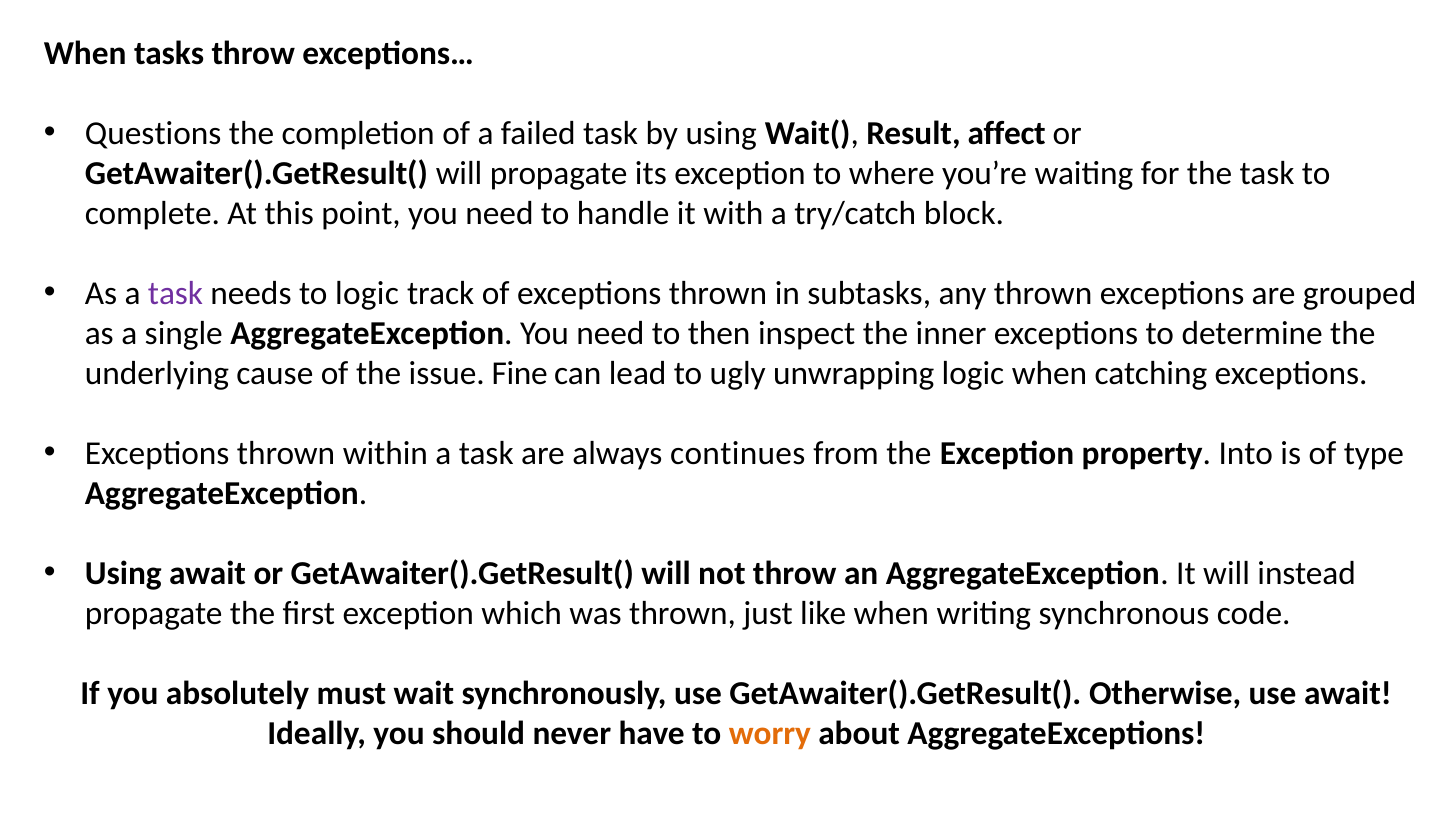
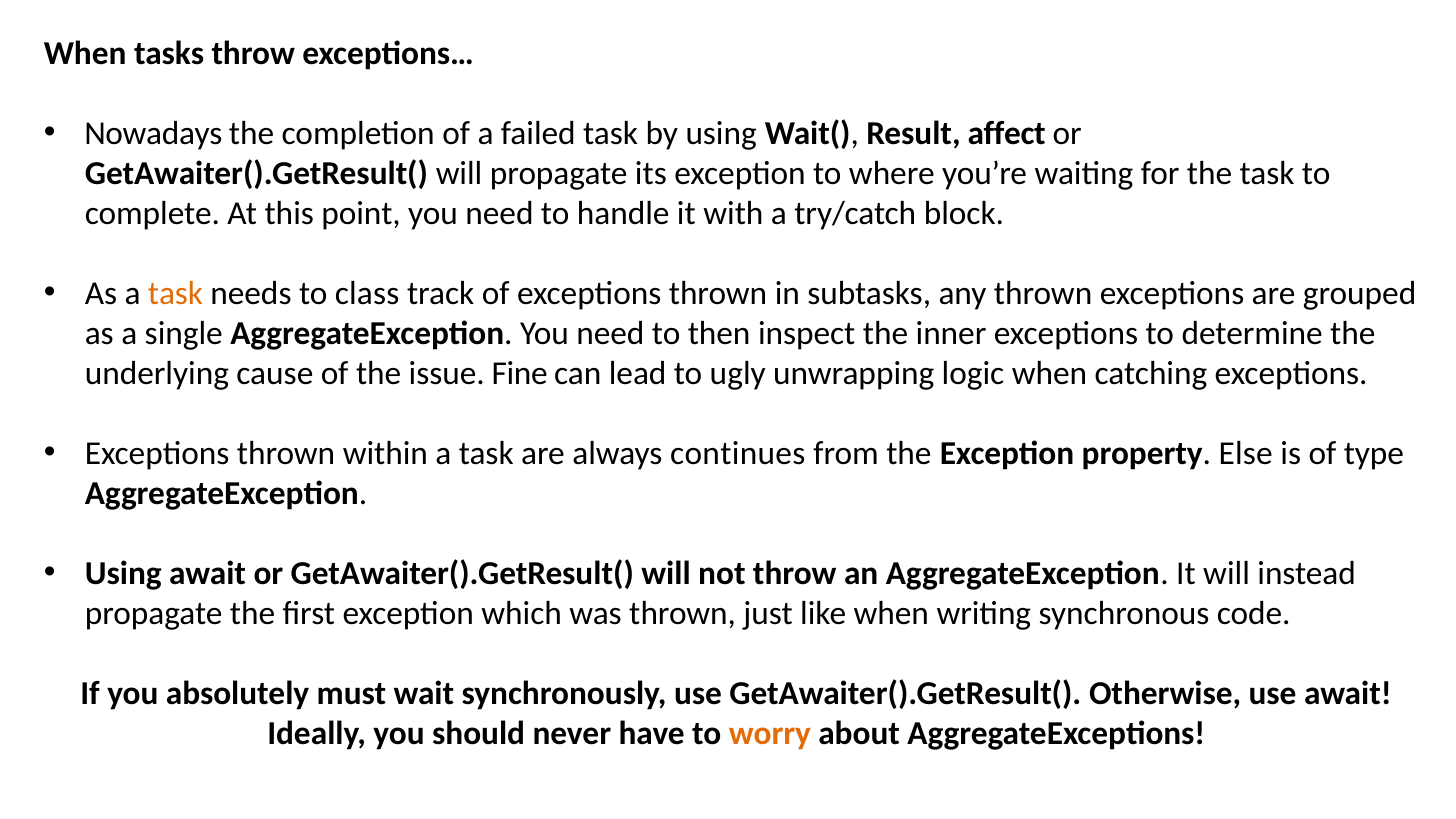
Questions: Questions -> Nowadays (153, 133)
task colour: purple -> orange (176, 293)
to logic: logic -> class (367, 293)
Into: Into -> Else (1246, 453)
